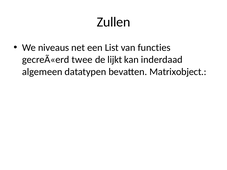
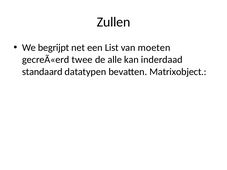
niveaus: niveaus -> begrijpt (54, 48)
functies: functies -> moeten (154, 48)
lijkt: lijkt -> alle (115, 60)
algemeen: algemeen -> standaard (42, 72)
